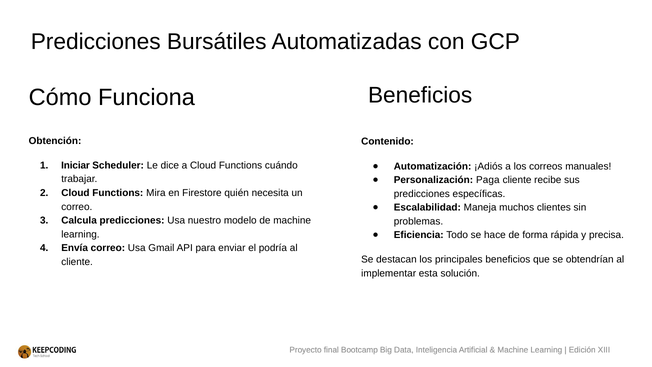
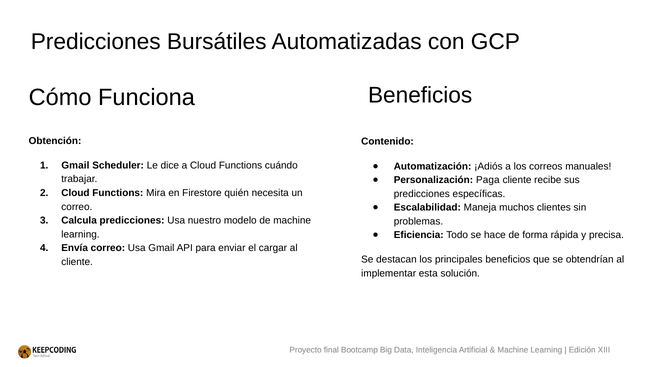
Iniciar: Iniciar -> Gmail (75, 165)
podría: podría -> cargar (273, 248)
